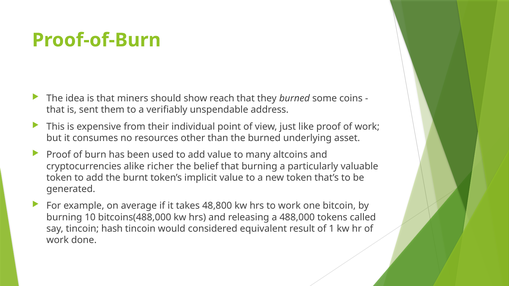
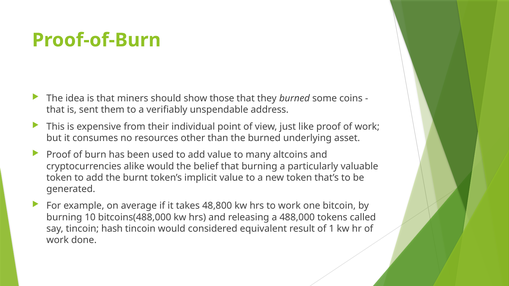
reach: reach -> those (222, 99)
alike richer: richer -> would (160, 166)
